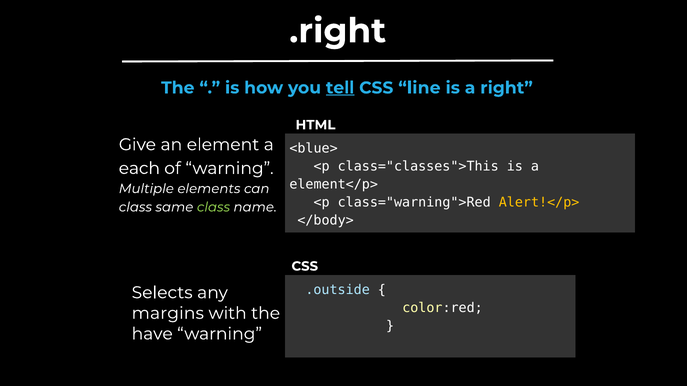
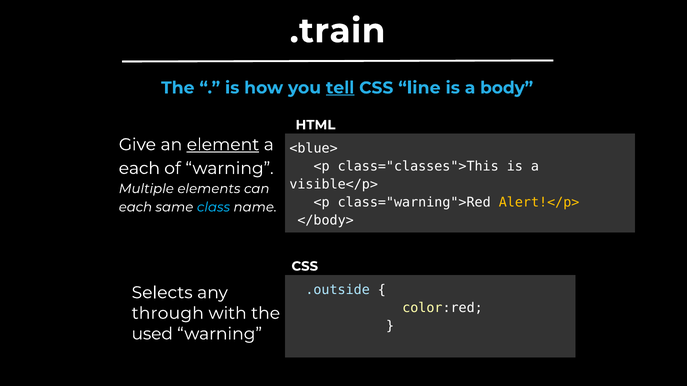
.right: .right -> .train (338, 31)
right: right -> body (507, 88)
element underline: none -> present (223, 145)
element</p>: element</p> -> visible</p> (334, 185)
class: class -> each (135, 207)
class colour: light green -> light blue (213, 207)
margins: margins -> through (168, 314)
have: have -> used (152, 334)
